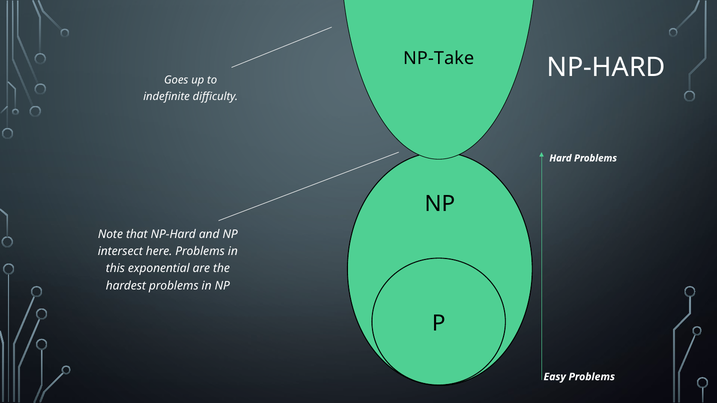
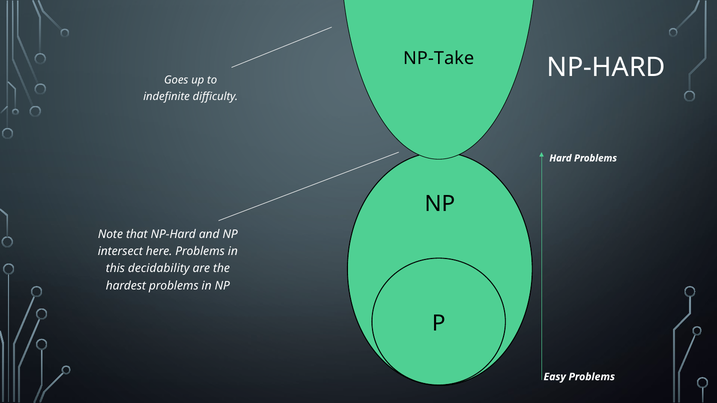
exponential: exponential -> decidability (159, 269)
